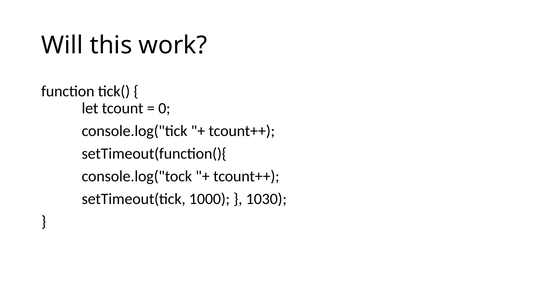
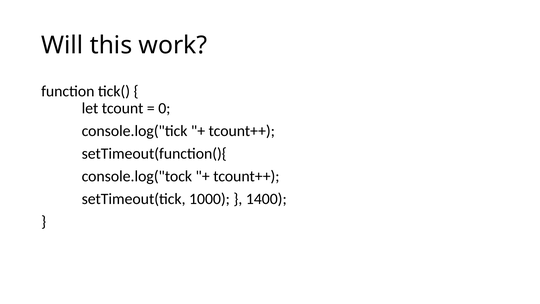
1030: 1030 -> 1400 (266, 199)
